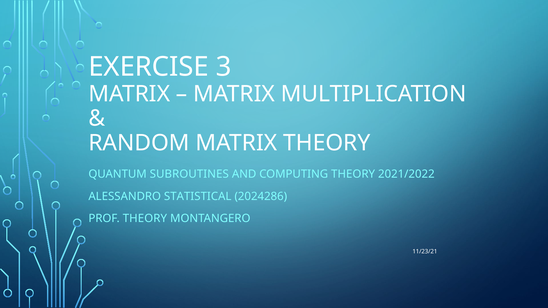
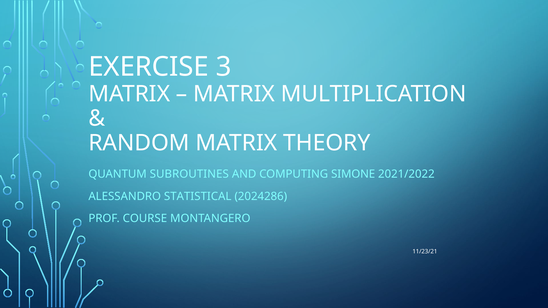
COMPUTING THEORY: THEORY -> SIMONE (353, 174)
PROF THEORY: THEORY -> COURSE (145, 219)
